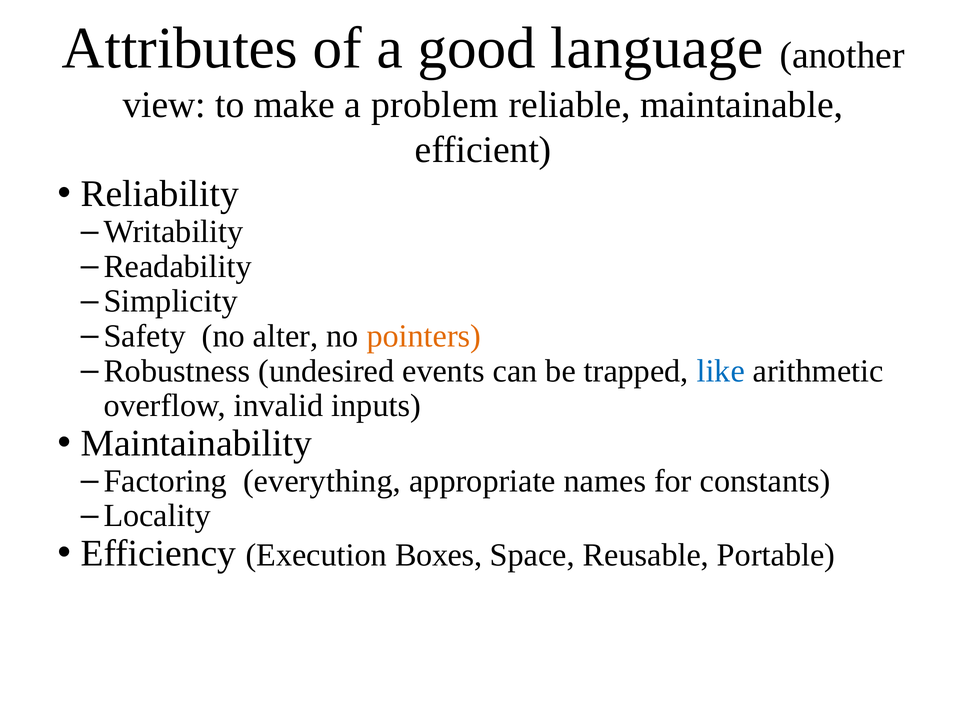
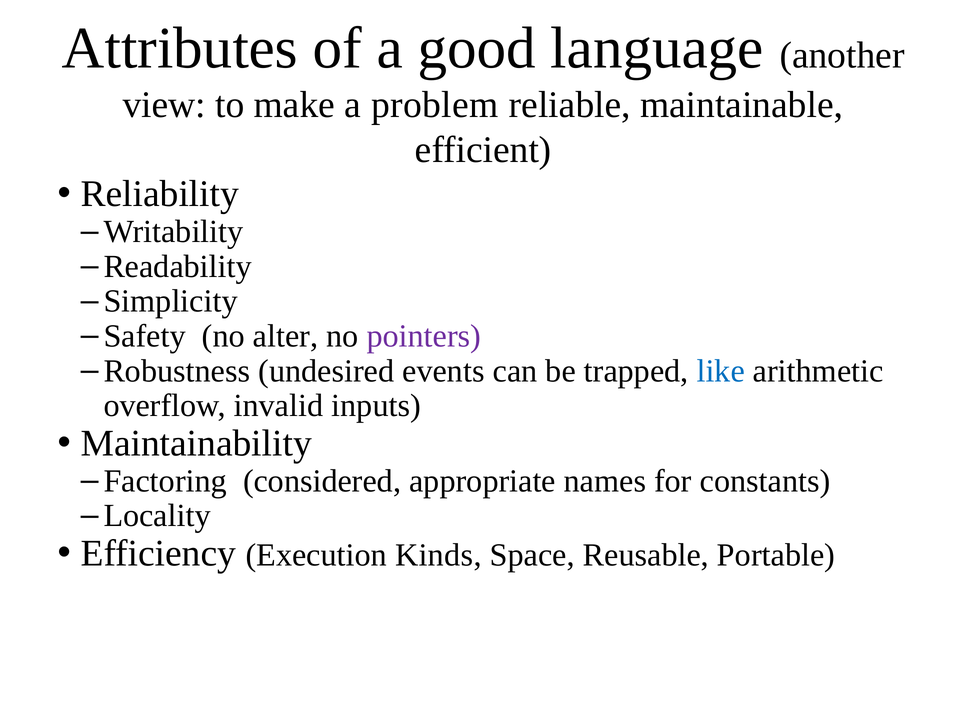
pointers colour: orange -> purple (424, 336)
everything: everything -> considered (322, 481)
Boxes: Boxes -> Kinds (438, 555)
